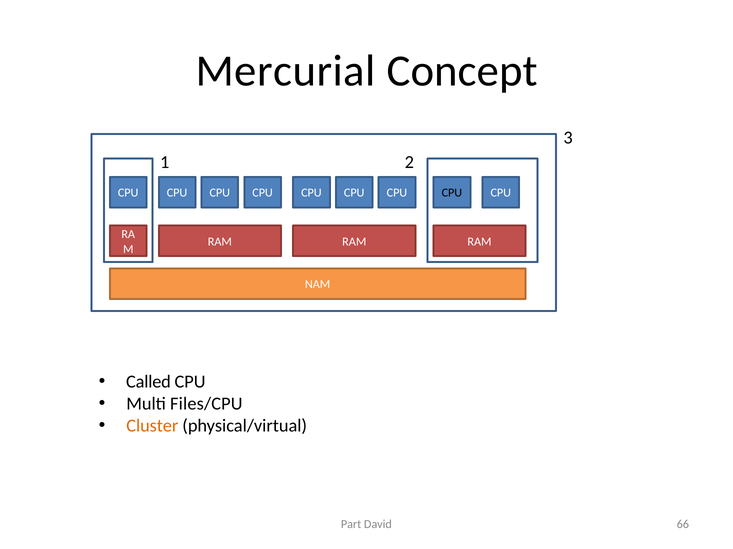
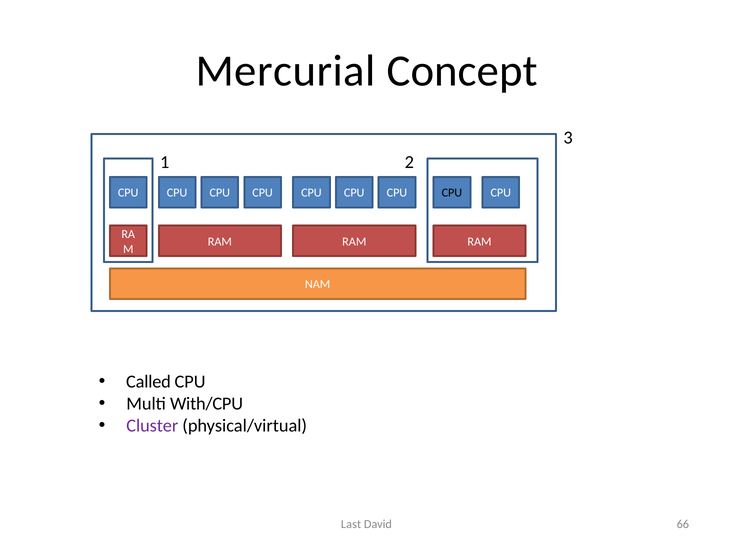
Files/CPU: Files/CPU -> With/CPU (207, 404)
Cluster colour: orange -> purple (152, 426)
Part: Part -> Last (351, 525)
